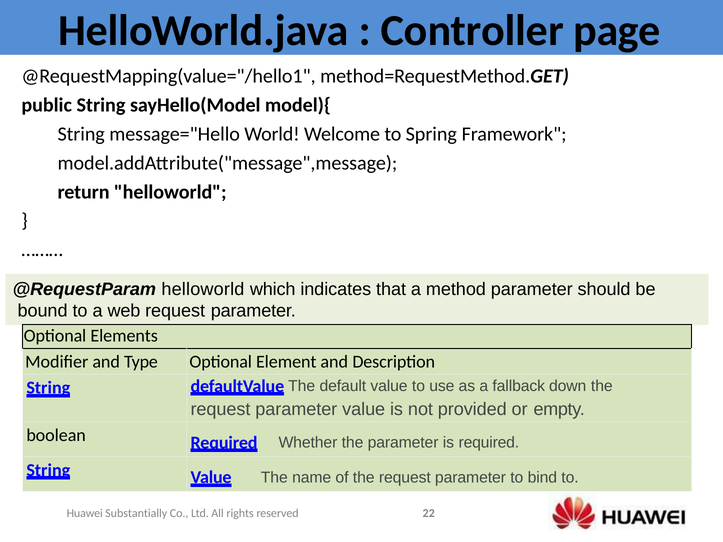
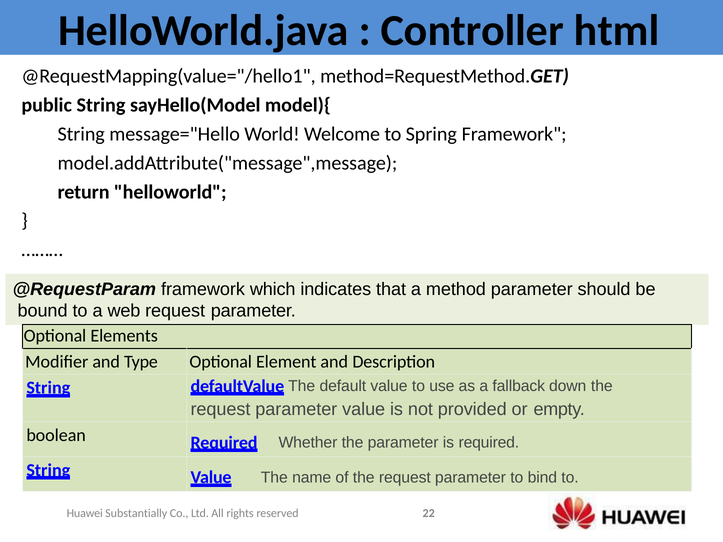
page: page -> html (617, 31)
@RequestParam helloworld: helloworld -> framework (203, 289)
